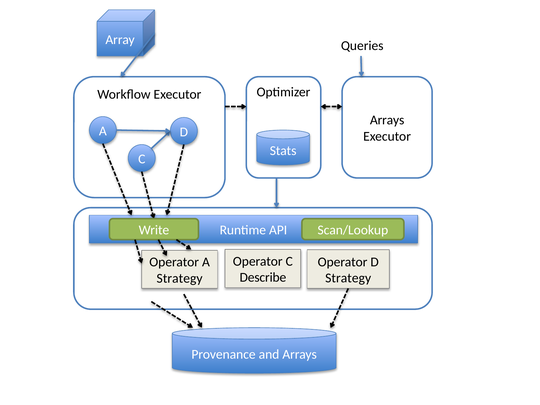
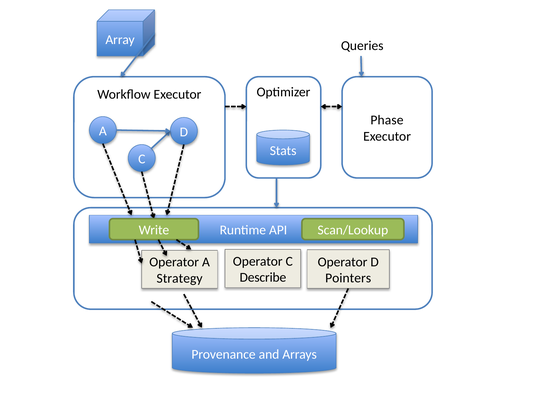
Arrays: Arrays -> Phase (387, 120)
Strategy: Strategy -> Pointers (348, 278)
